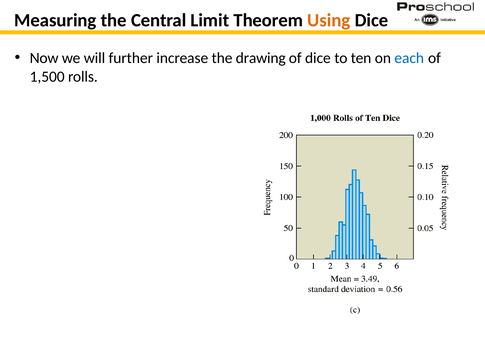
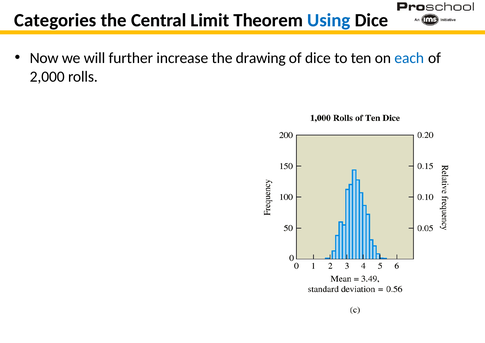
Measuring: Measuring -> Categories (55, 20)
Using colour: orange -> blue (329, 20)
1,500: 1,500 -> 2,000 (47, 77)
